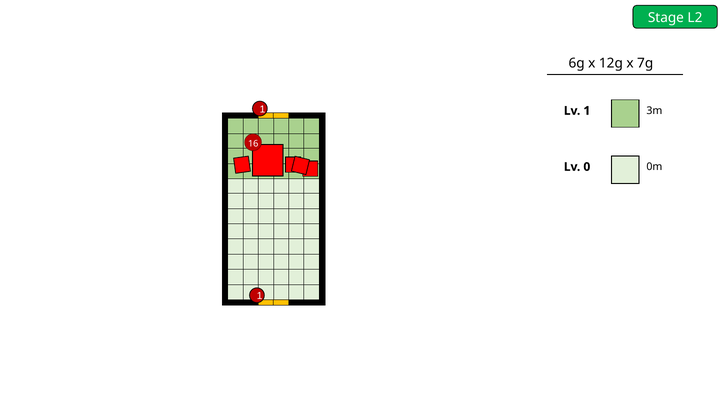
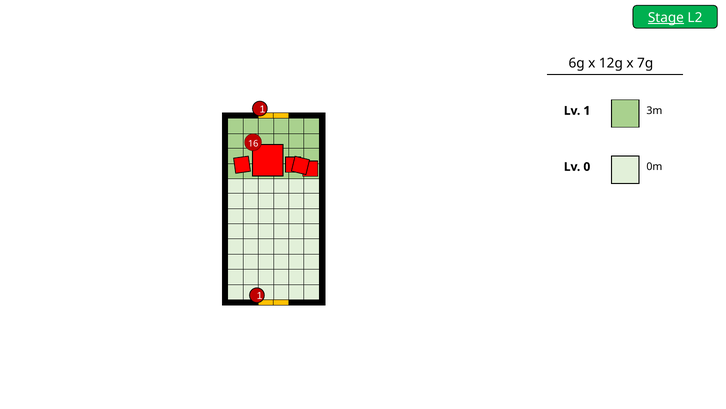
Stage underline: none -> present (666, 18)
